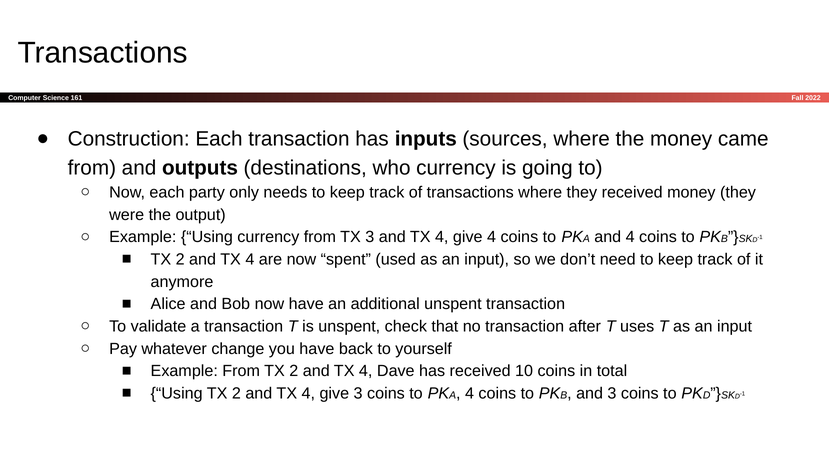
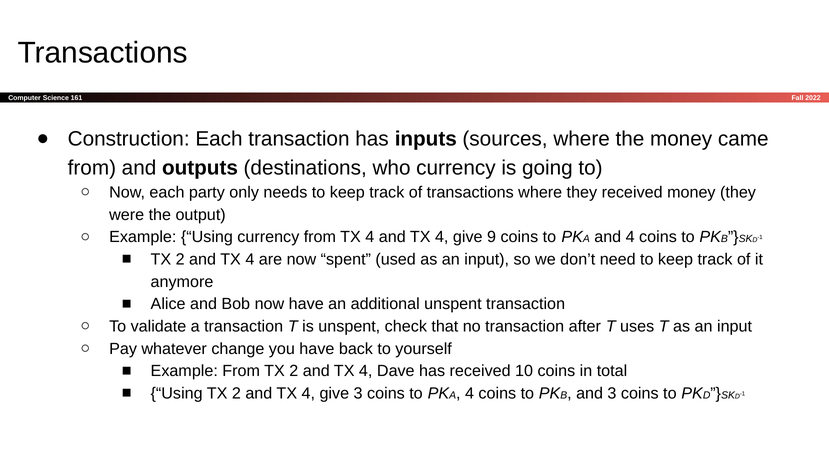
from TX 3: 3 -> 4 (370, 237)
give 4: 4 -> 9 (491, 237)
